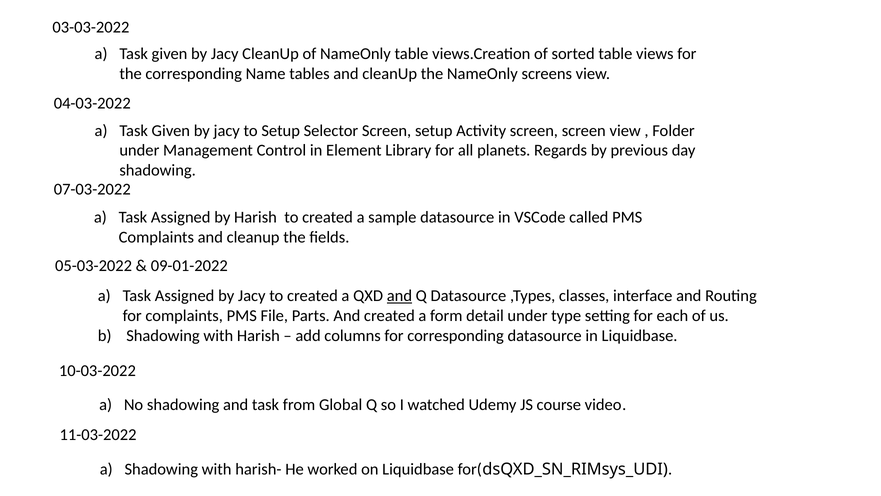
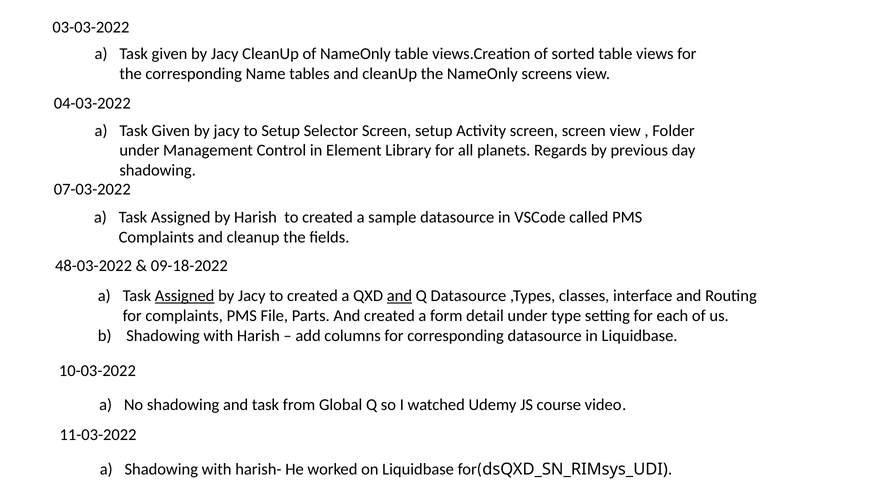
05-03-2022: 05-03-2022 -> 48-03-2022 (94, 266)
09-01-2022: 09-01-2022 -> 09-18-2022 (189, 266)
Assigned underline: none -> present (185, 296)
